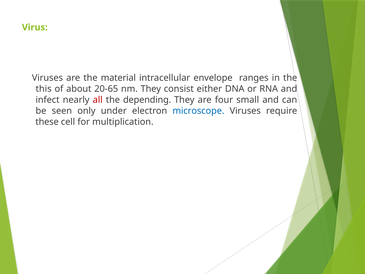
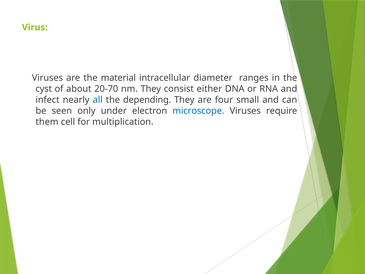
envelope: envelope -> diameter (213, 78)
this: this -> cyst (44, 89)
20-65: 20-65 -> 20-70 (106, 89)
all colour: red -> blue (98, 100)
these: these -> them (47, 122)
